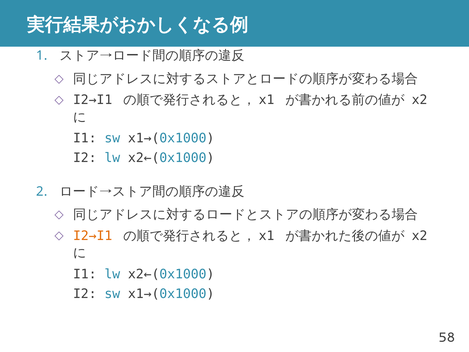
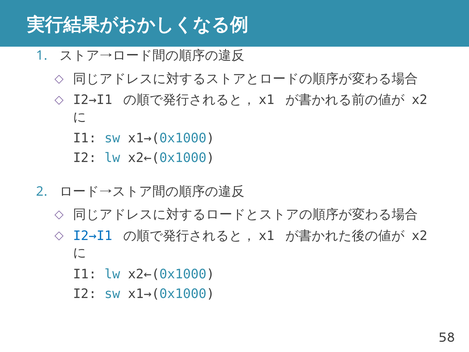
I2→I1 colour: orange -> blue (93, 236)
